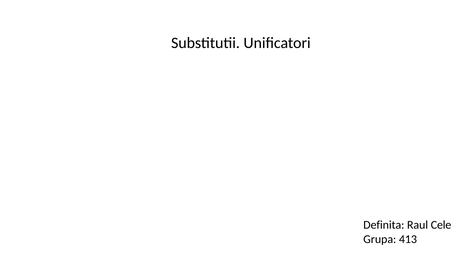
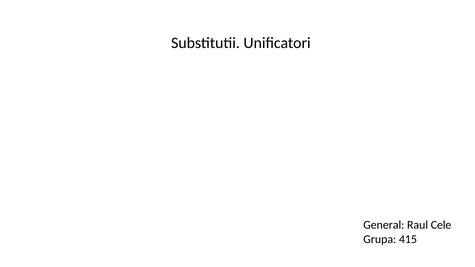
Definita: Definita -> General (384, 225)
413: 413 -> 415 (408, 239)
